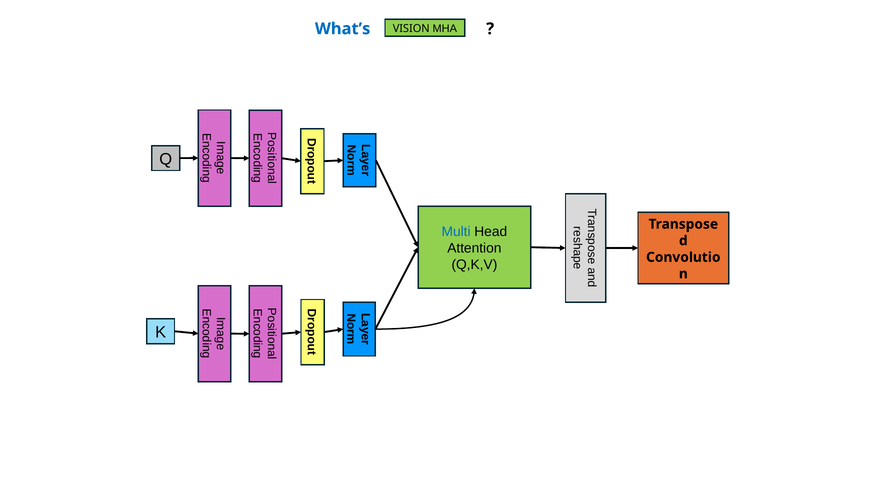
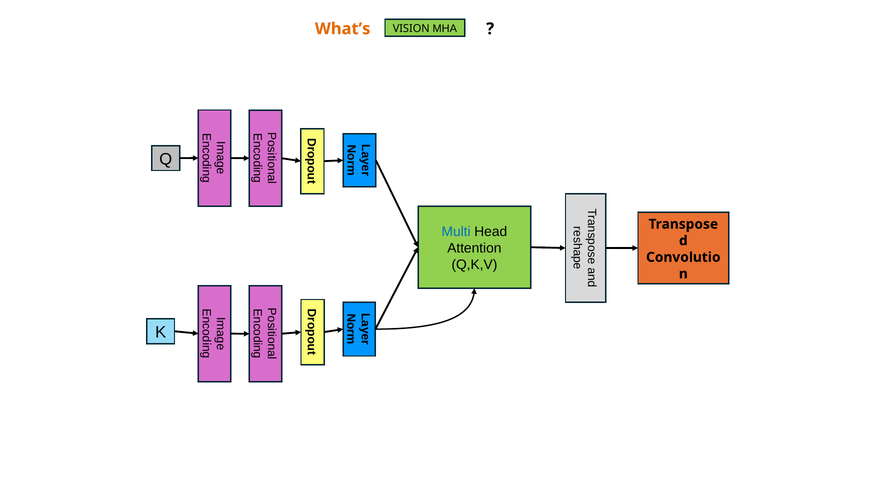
What’s colour: blue -> orange (343, 29)
